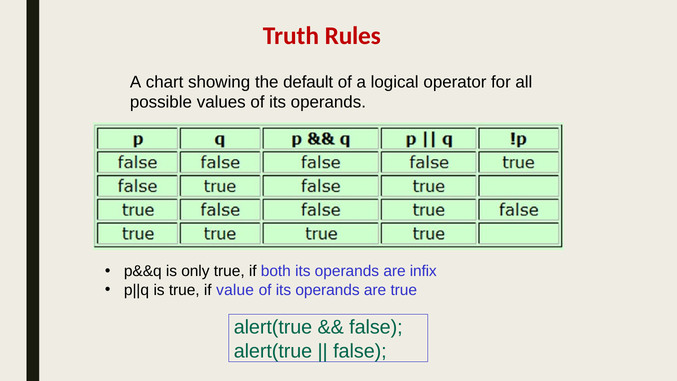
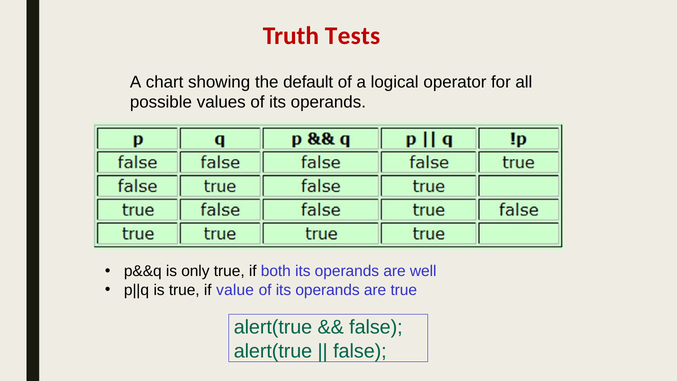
Rules: Rules -> Tests (352, 36)
infix: infix -> well (423, 271)
